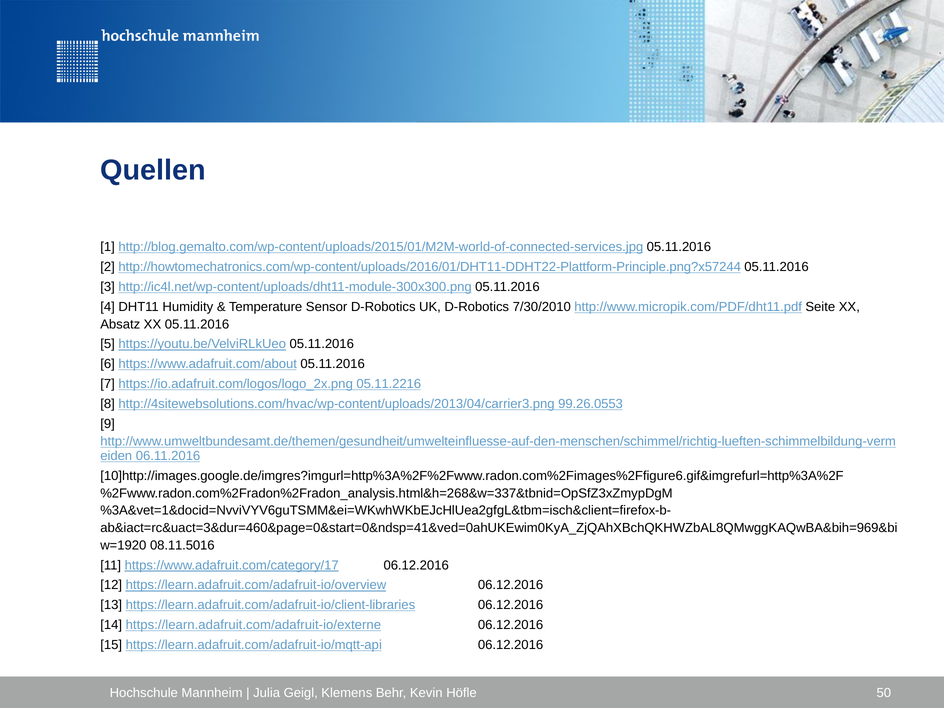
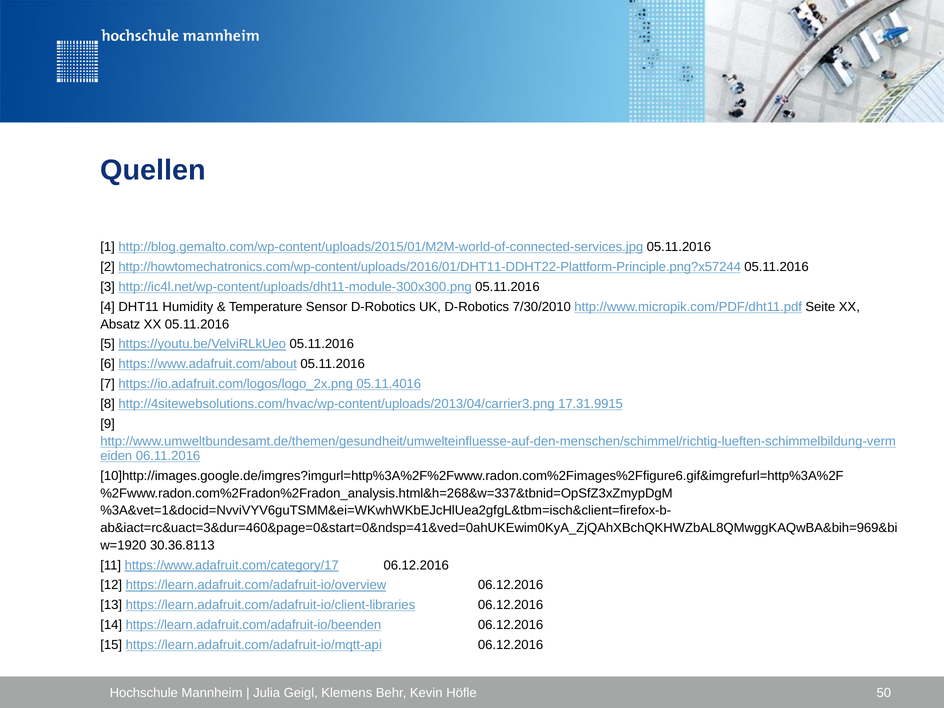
05.11.2216: 05.11.2216 -> 05.11.4016 (389, 384)
99.26.0553: 99.26.0553 -> 17.31.9915 (591, 404)
08.11.5016: 08.11.5016 -> 30.36.8113 (182, 545)
https://learn.adafruit.com/adafruit-io/externe: https://learn.adafruit.com/adafruit-io/externe -> https://learn.adafruit.com/adafruit-io/beenden (253, 625)
